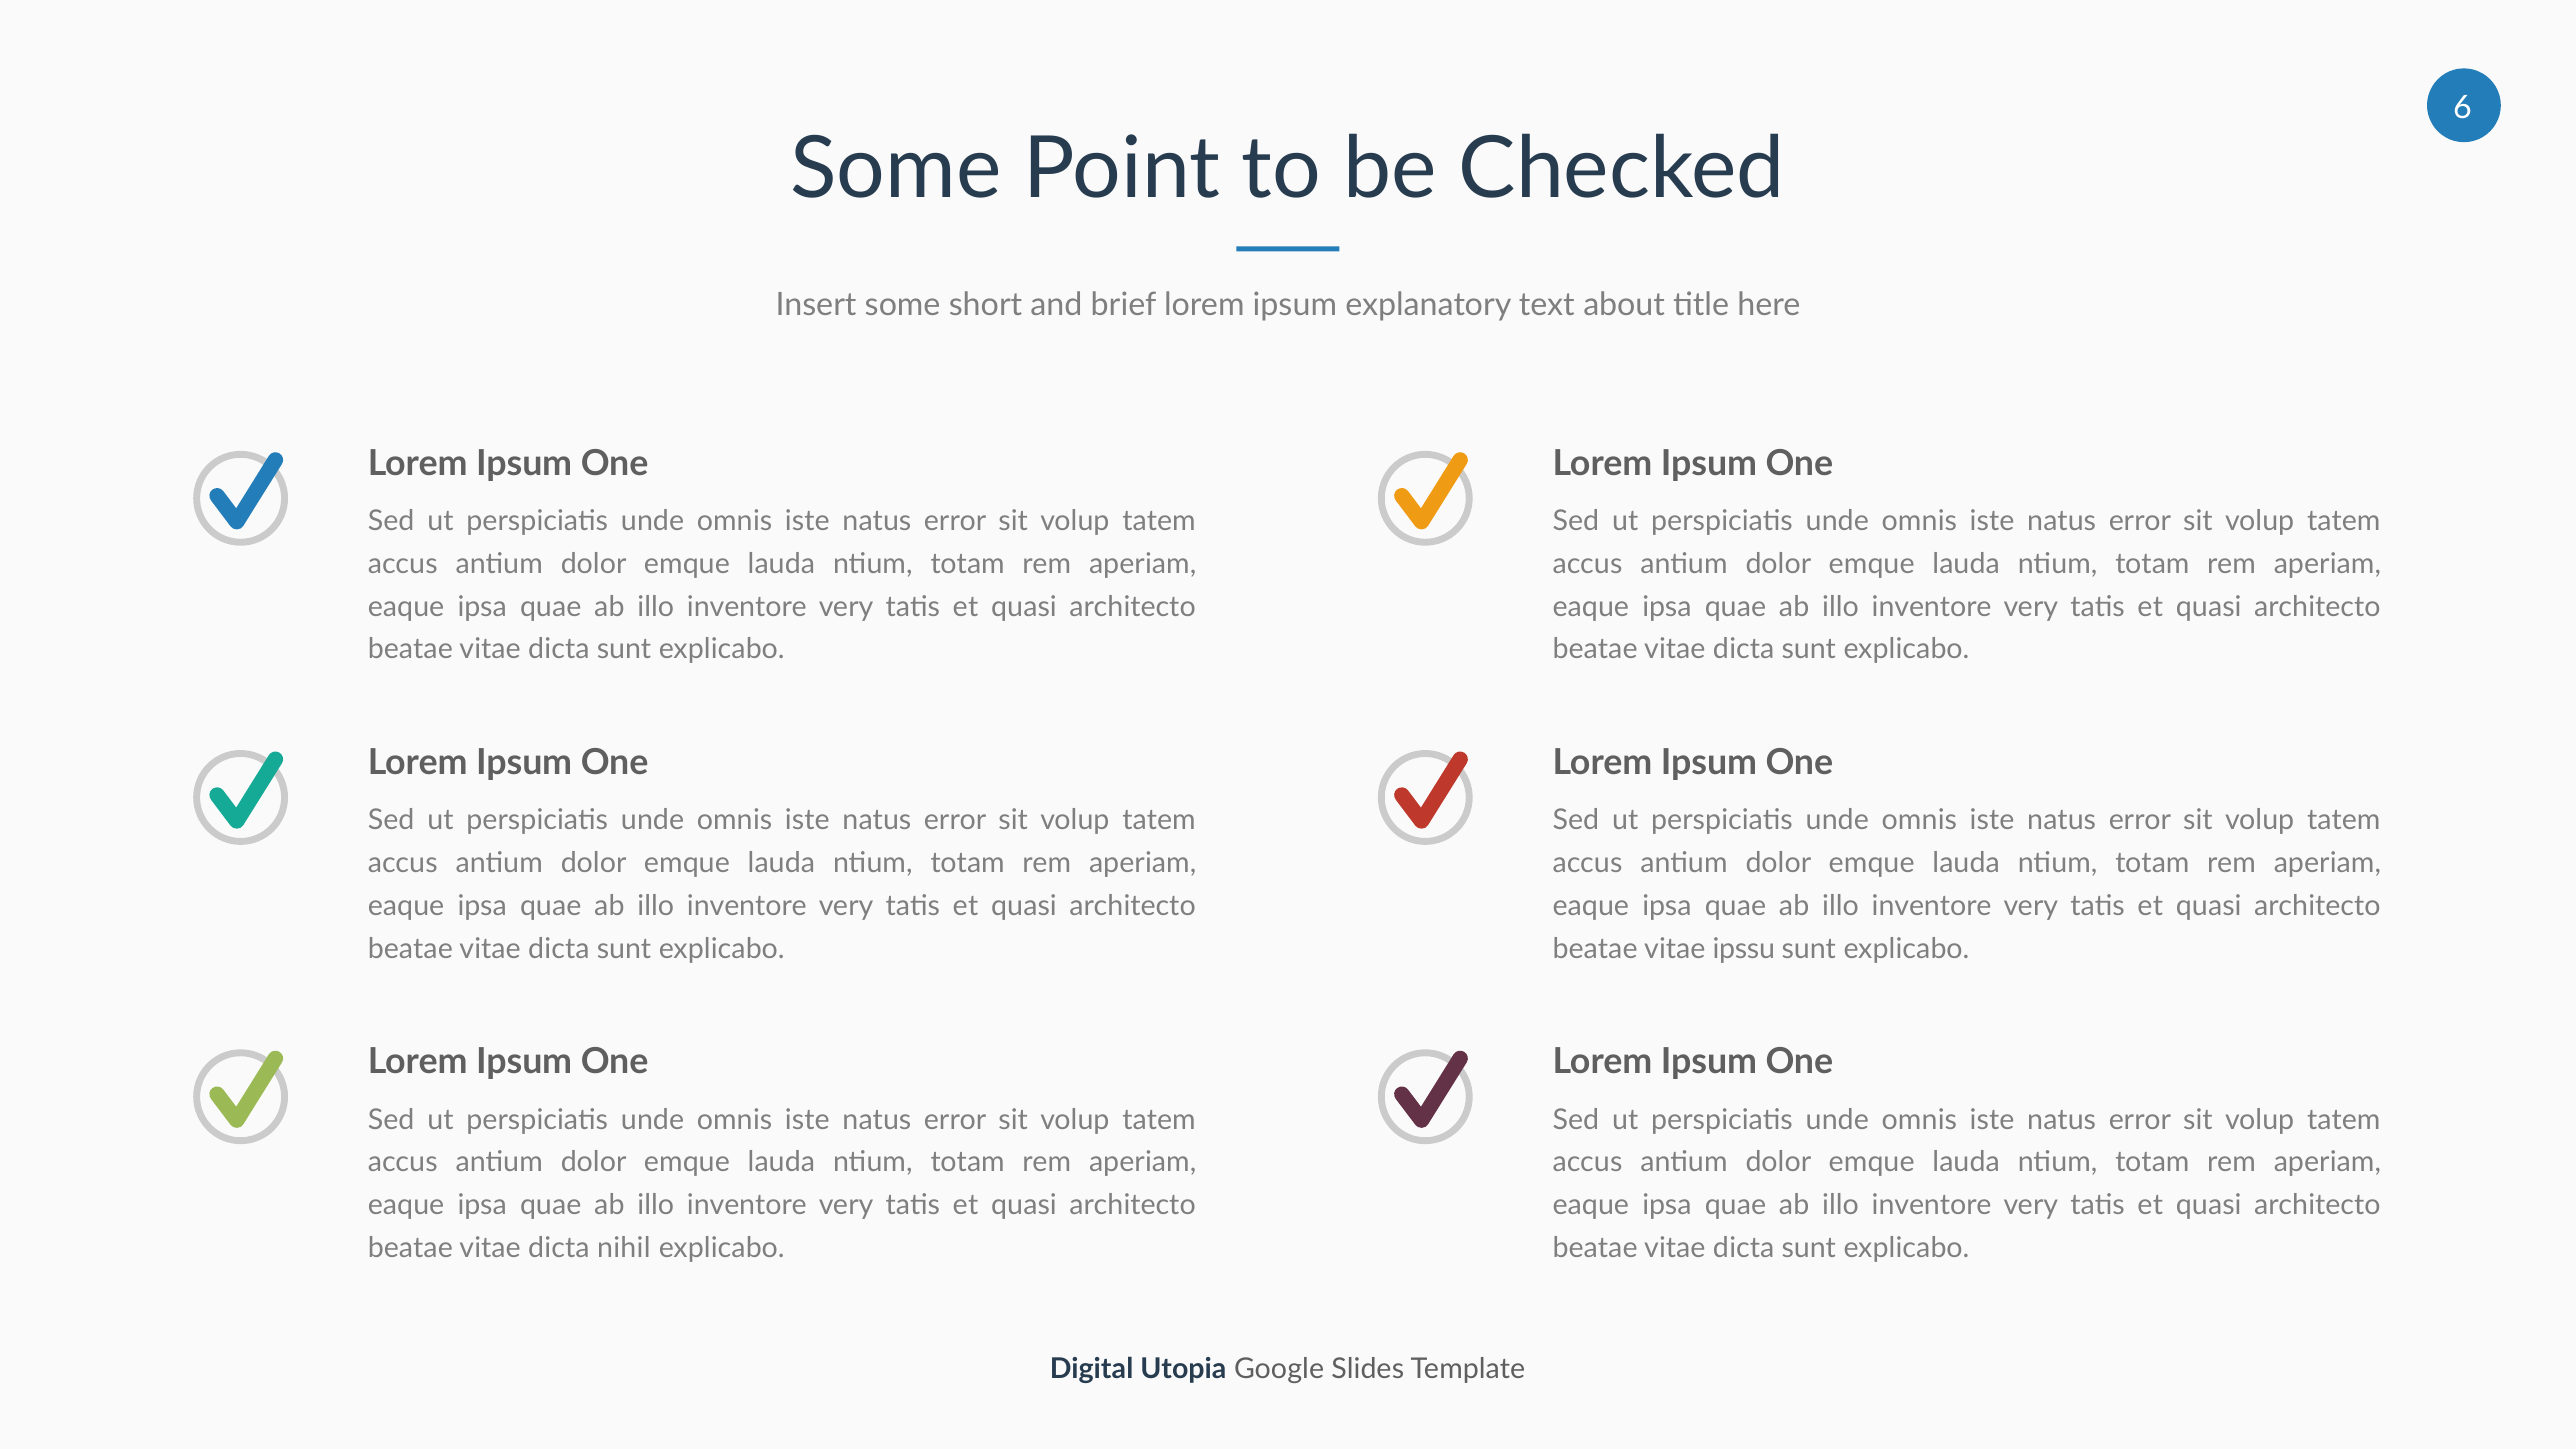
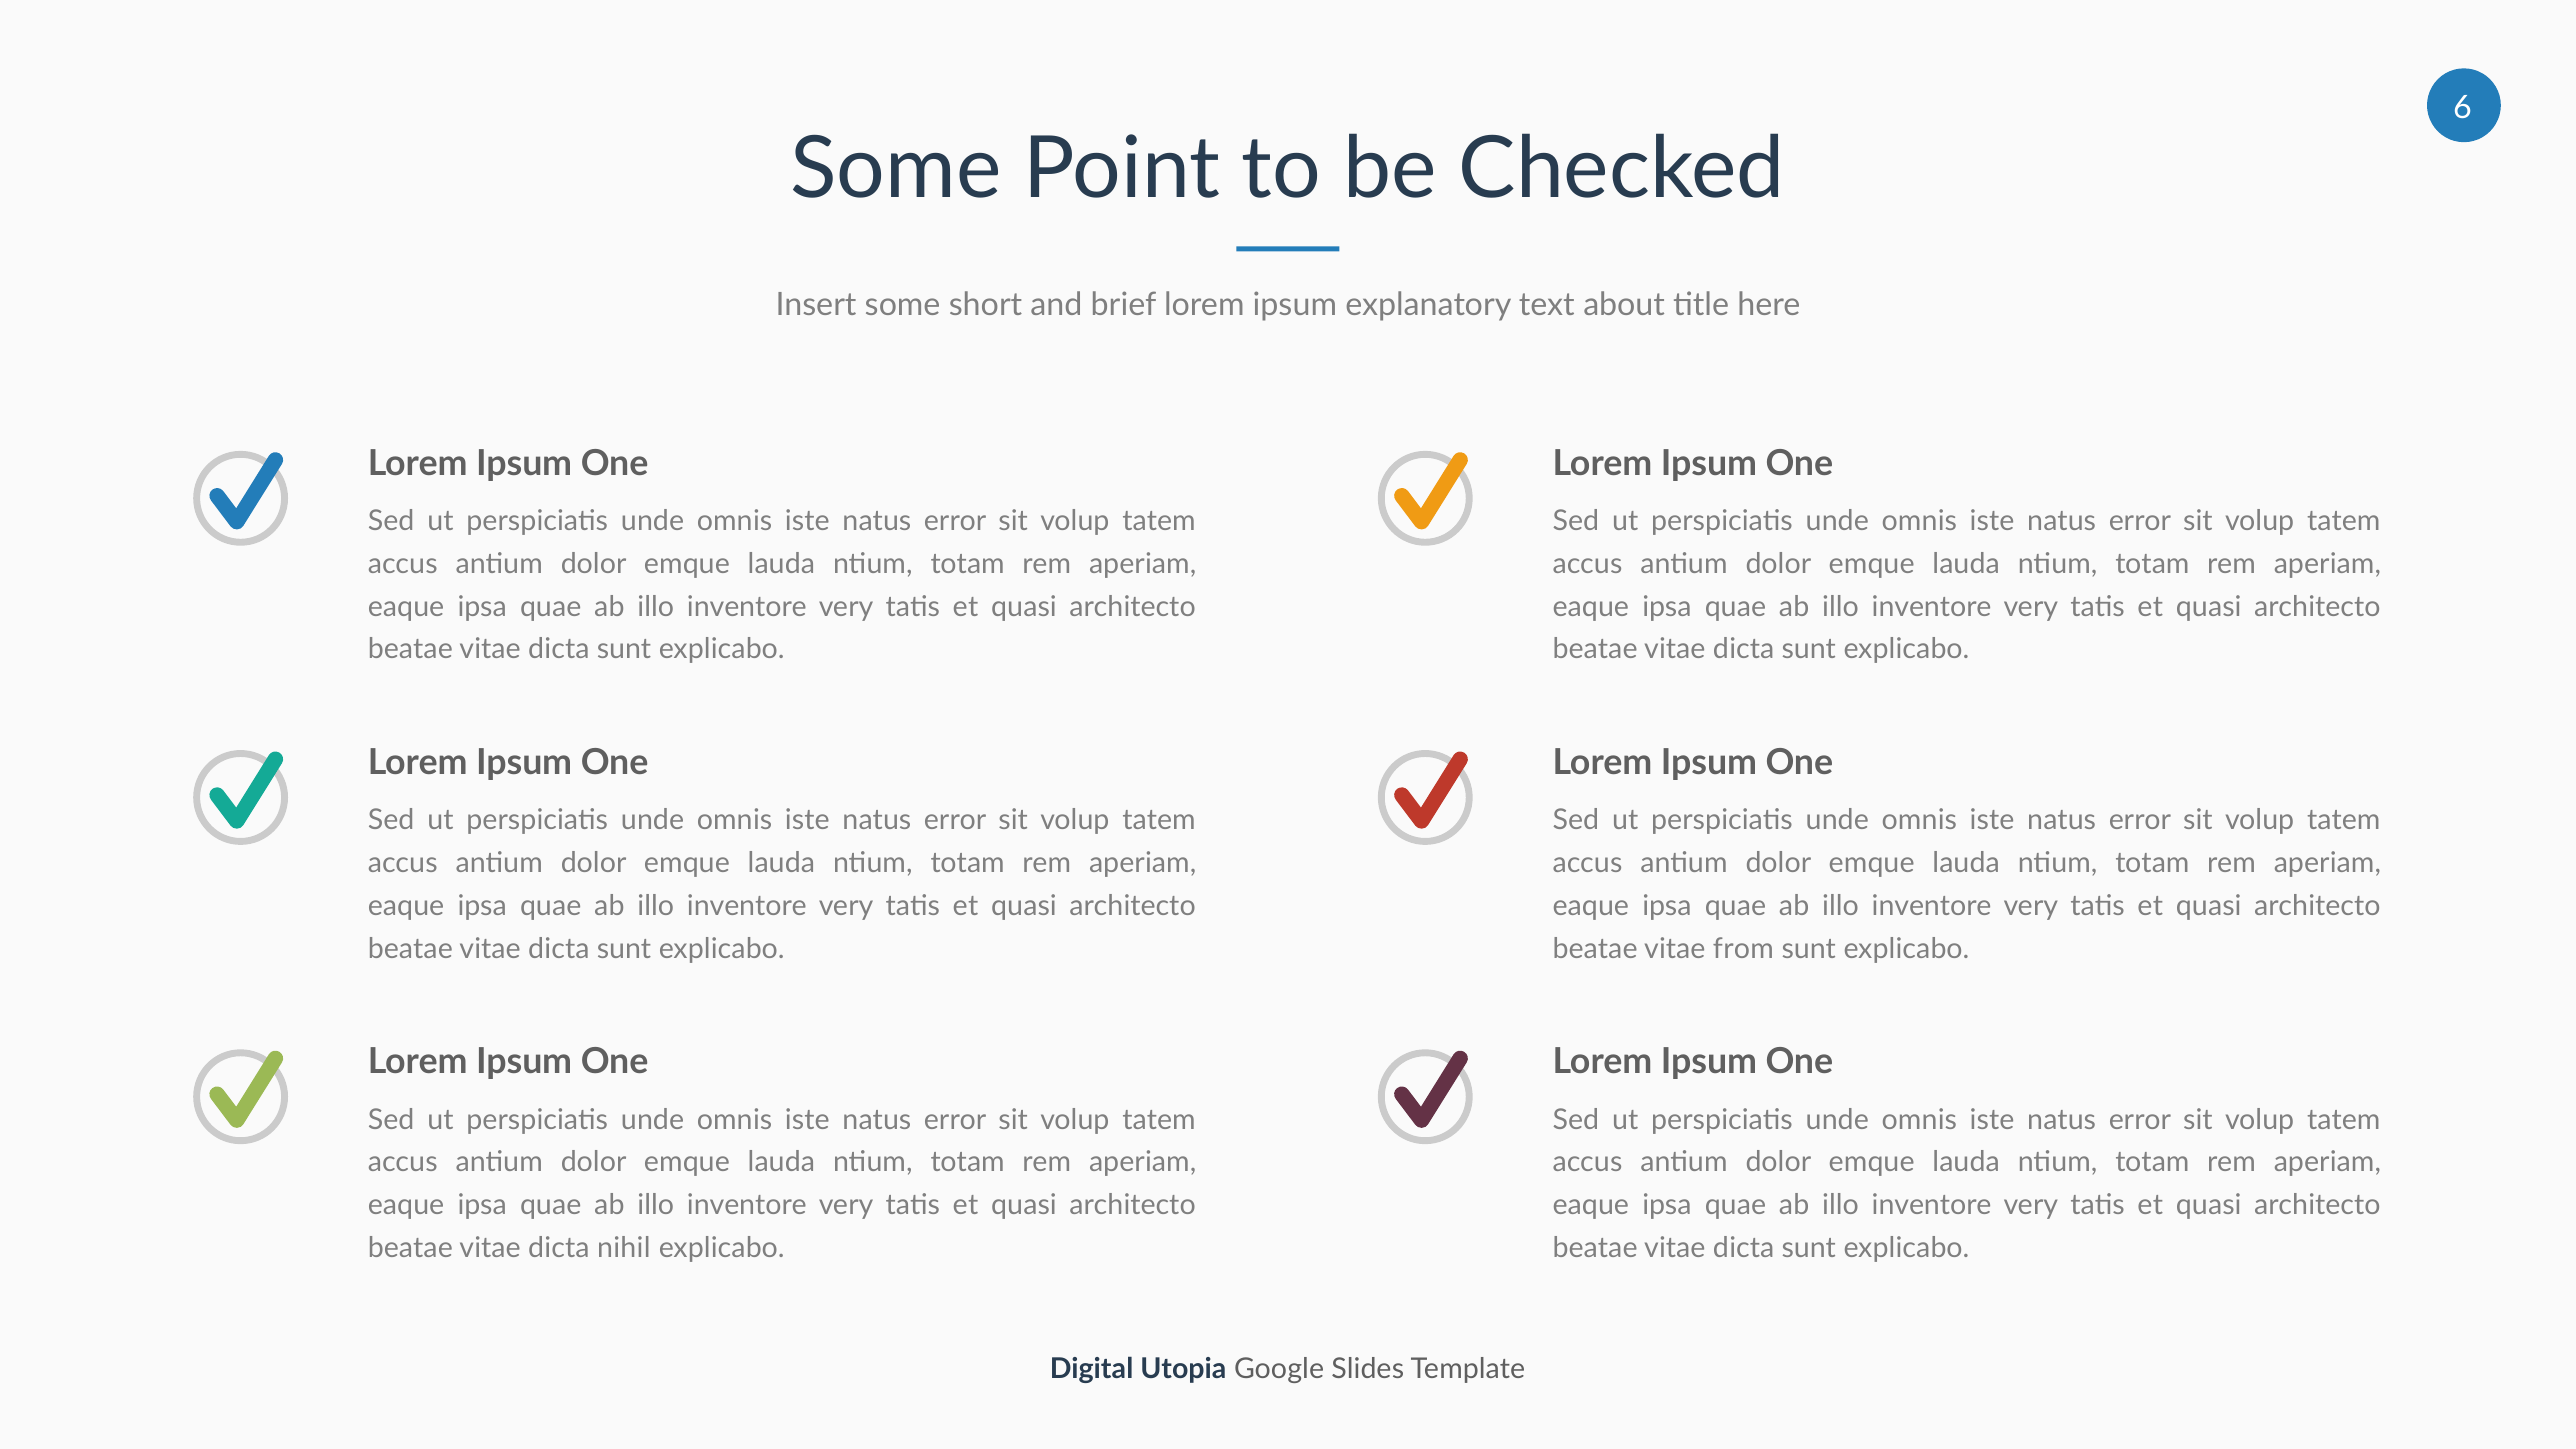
ipssu: ipssu -> from (1743, 949)
